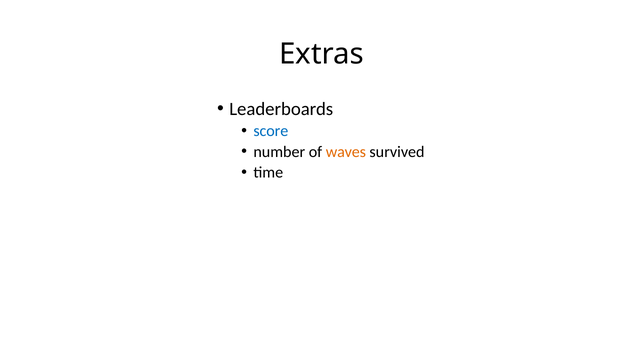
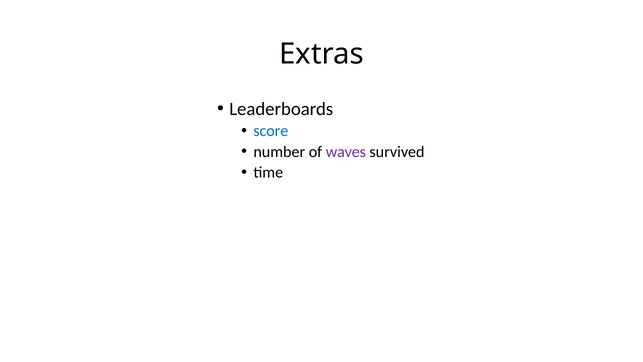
waves colour: orange -> purple (346, 152)
